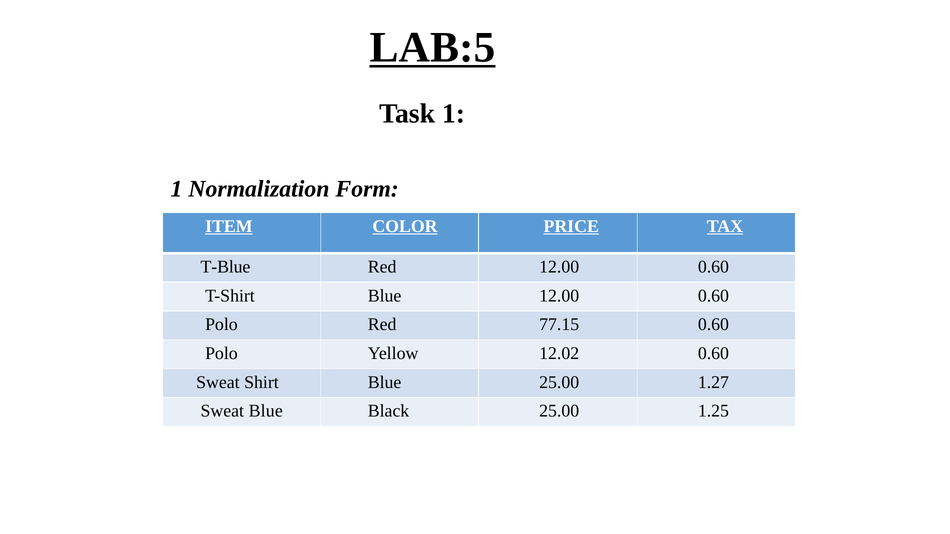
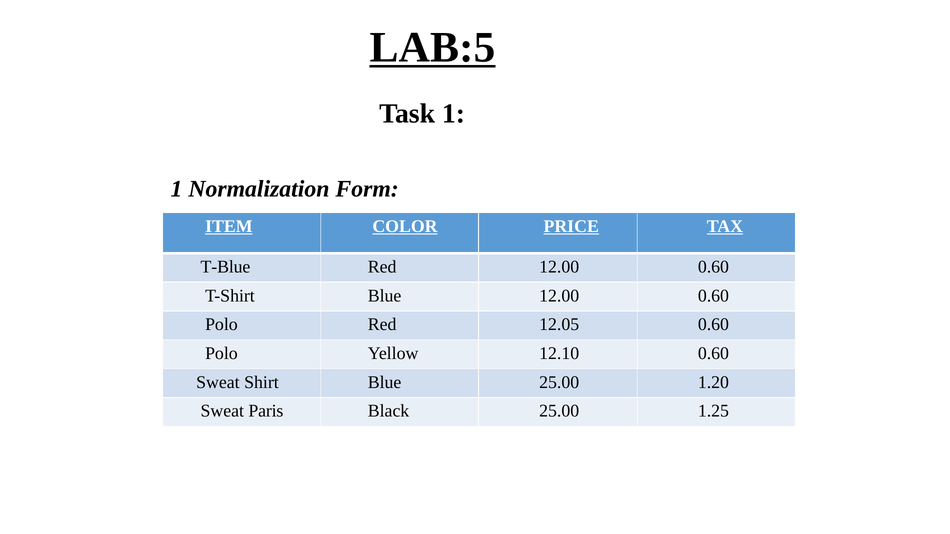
77.15: 77.15 -> 12.05 (559, 325)
12.02: 12.02 -> 12.10 (559, 354)
1.27: 1.27 -> 1.20 (713, 383)
Sweat Blue: Blue -> Paris (266, 411)
